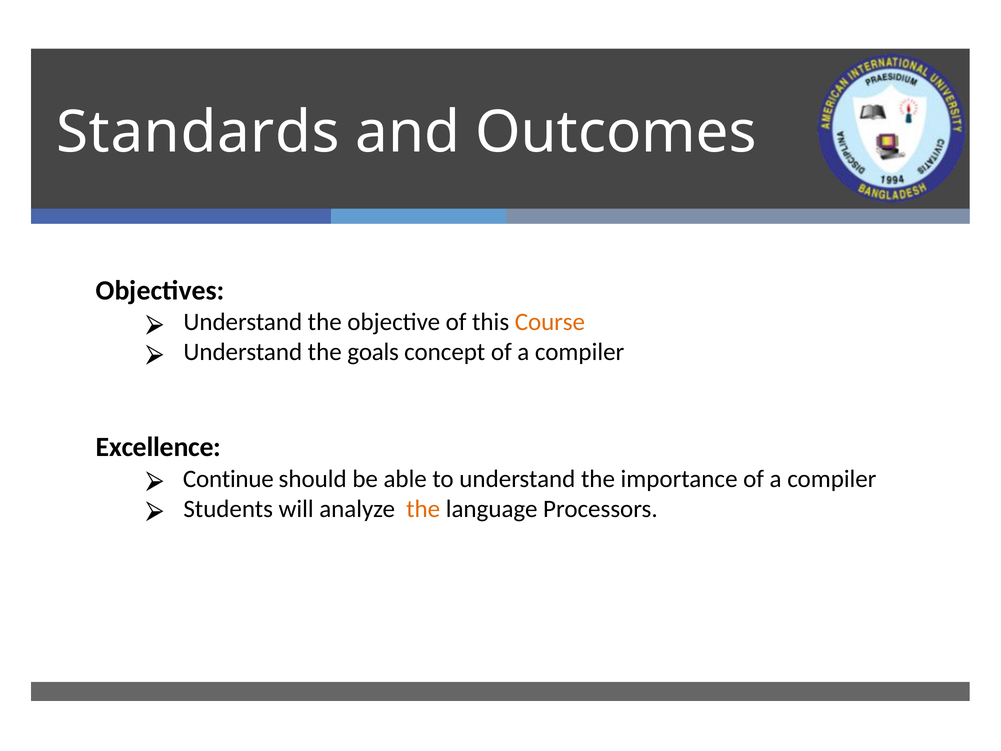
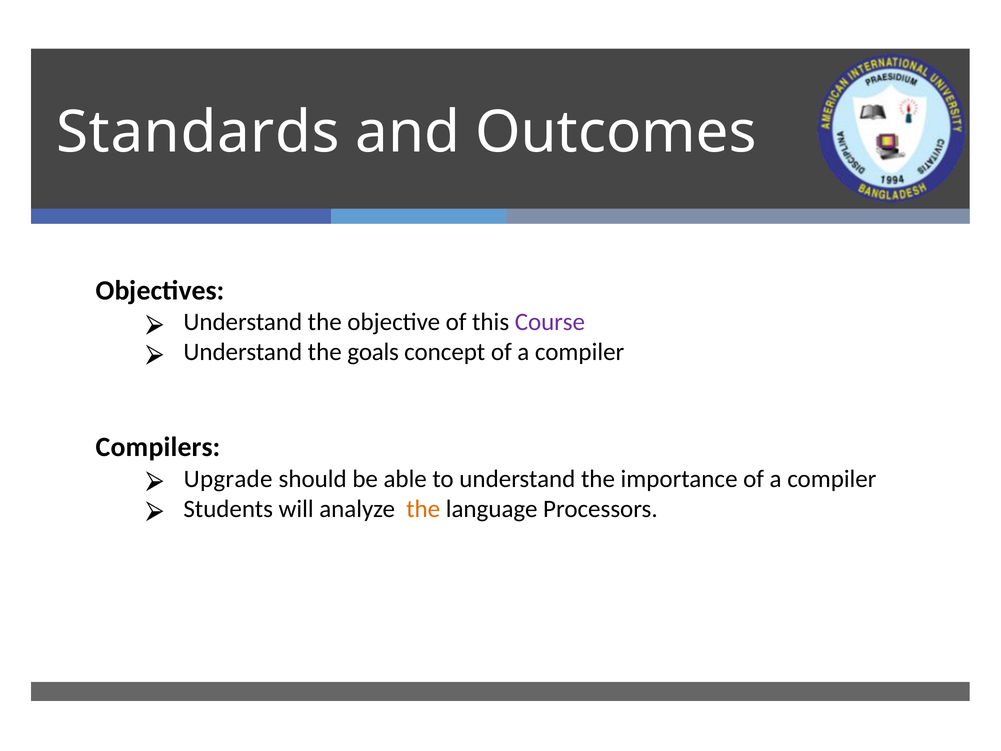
Course colour: orange -> purple (550, 322)
Excellence: Excellence -> Compilers (158, 447)
Continue: Continue -> Upgrade (228, 479)
